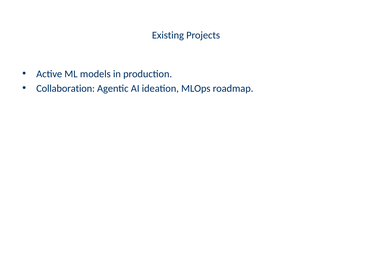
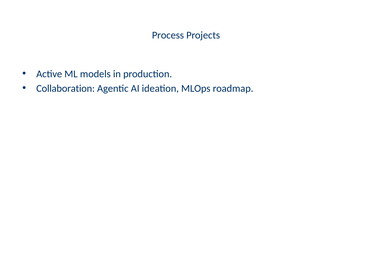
Existing: Existing -> Process (168, 35)
